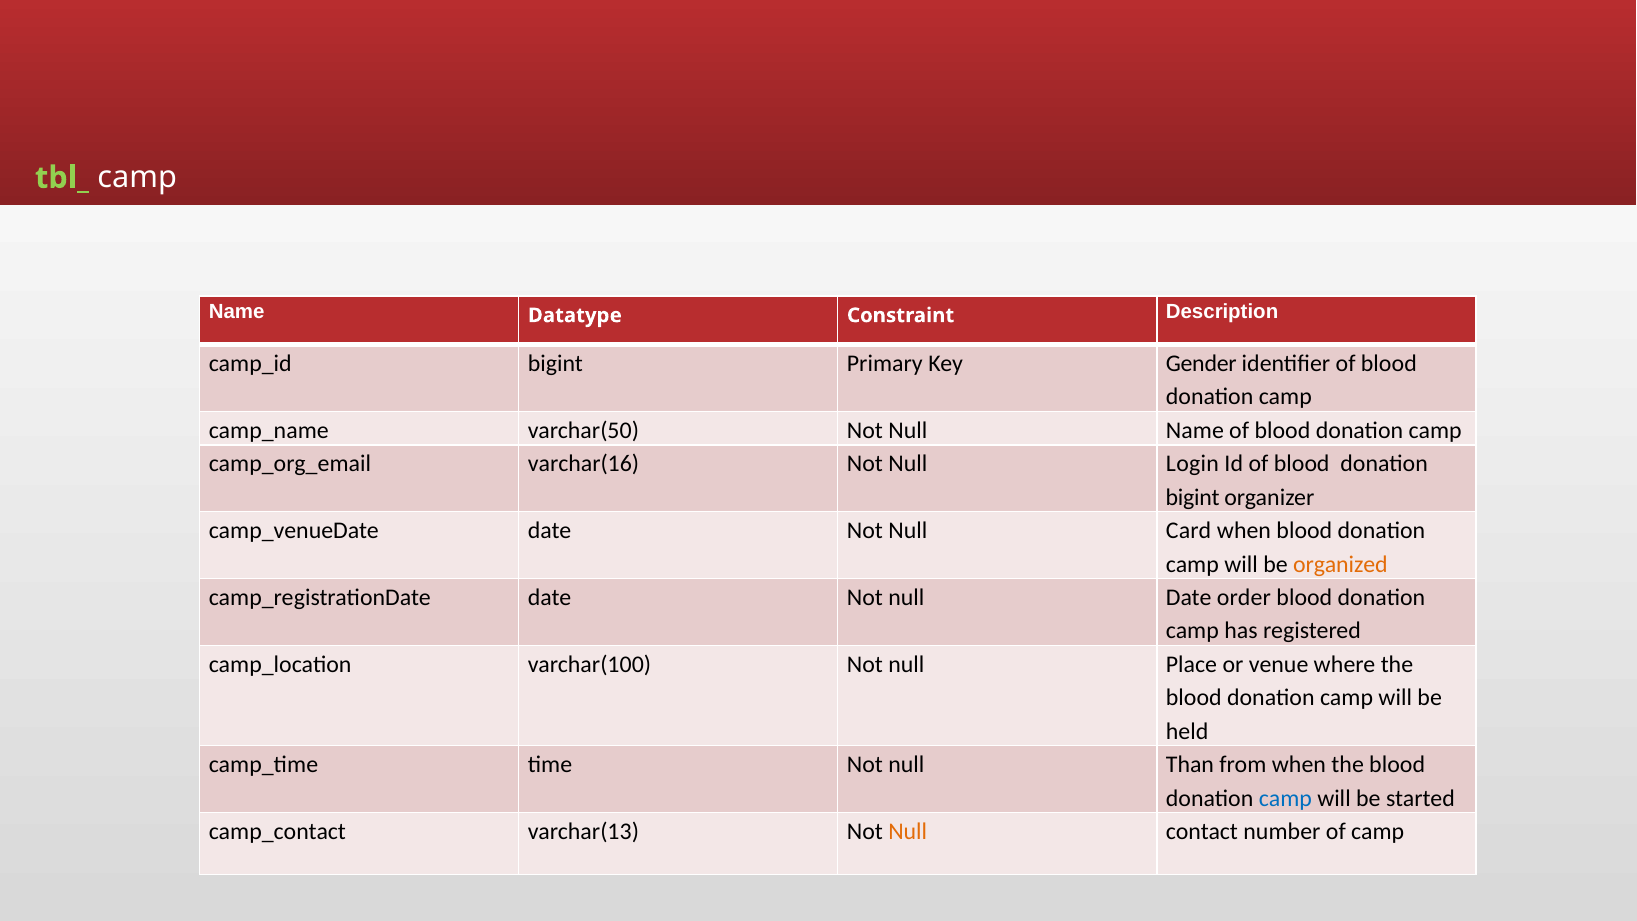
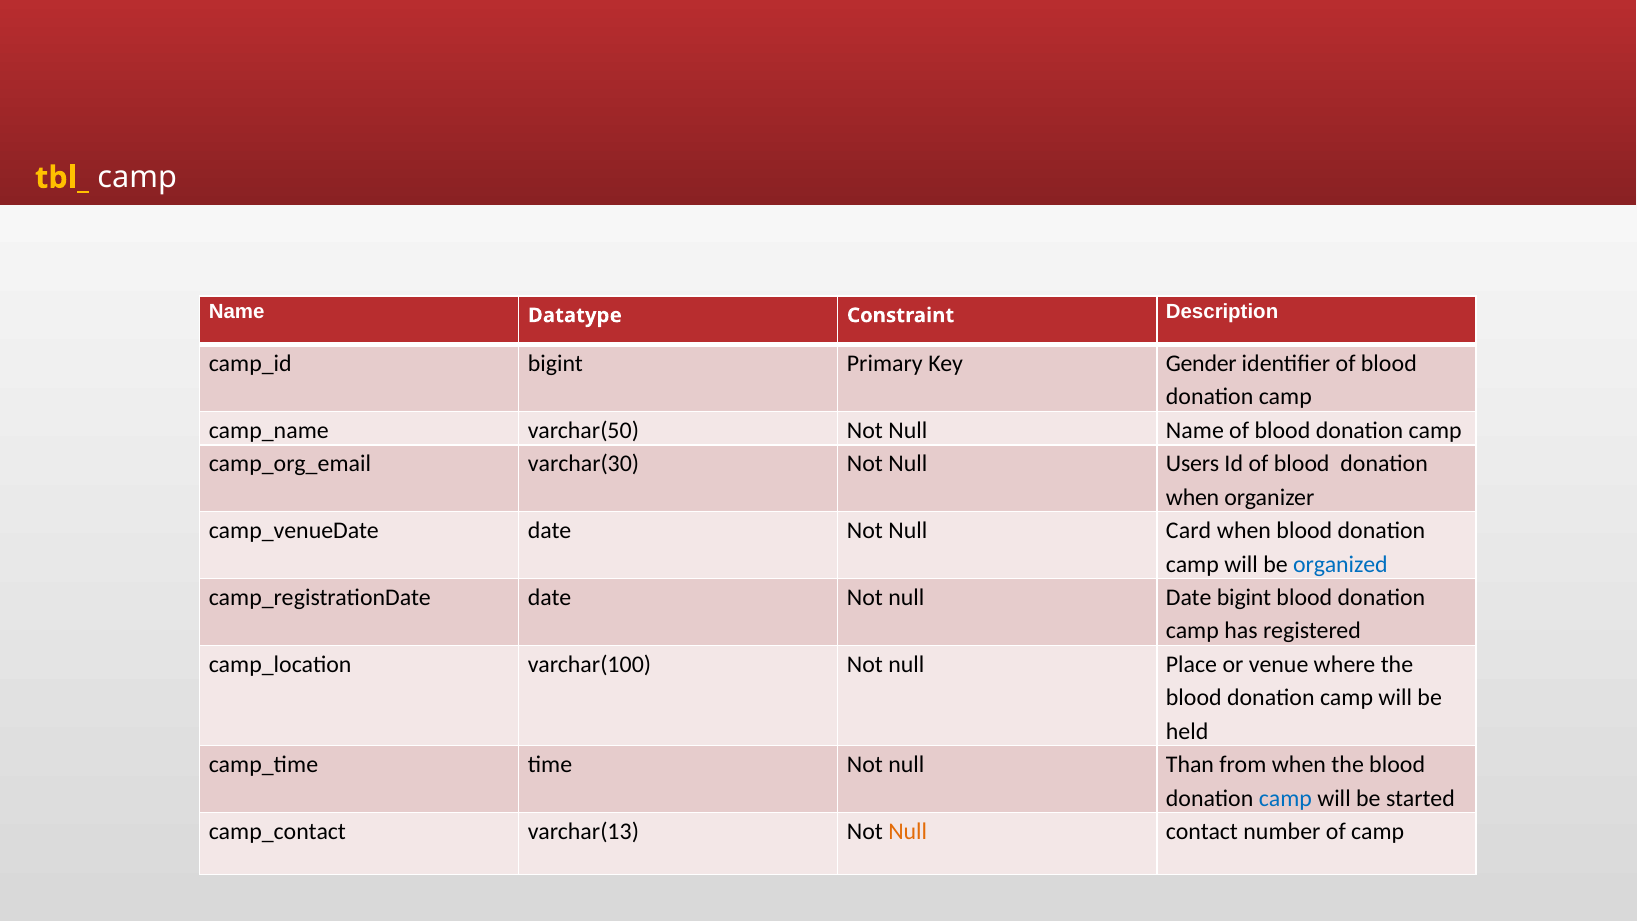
tbl_ colour: light green -> yellow (62, 178)
varchar(16: varchar(16 -> varchar(30 (583, 464)
Login: Login -> Users (1193, 464)
bigint: bigint -> when (1193, 497)
organized colour: orange -> blue (1340, 564)
Date order: order -> bigint (1244, 598)
